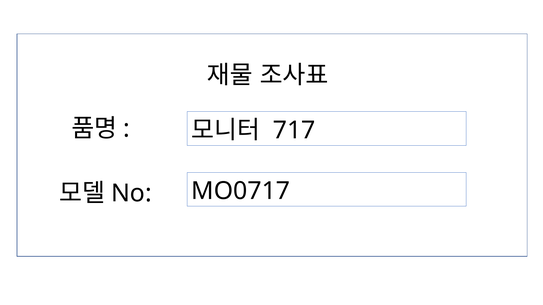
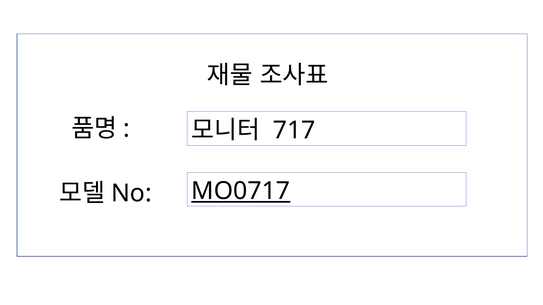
MO0717 underline: none -> present (241, 191)
